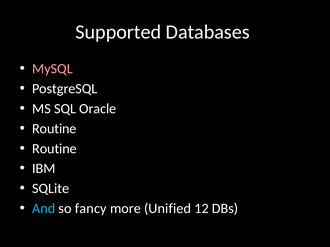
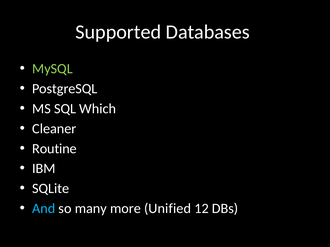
MySQL colour: pink -> light green (52, 69)
Oracle: Oracle -> Which (98, 109)
Routine: Routine -> Cleaner (54, 129)
fancy: fancy -> many (91, 209)
